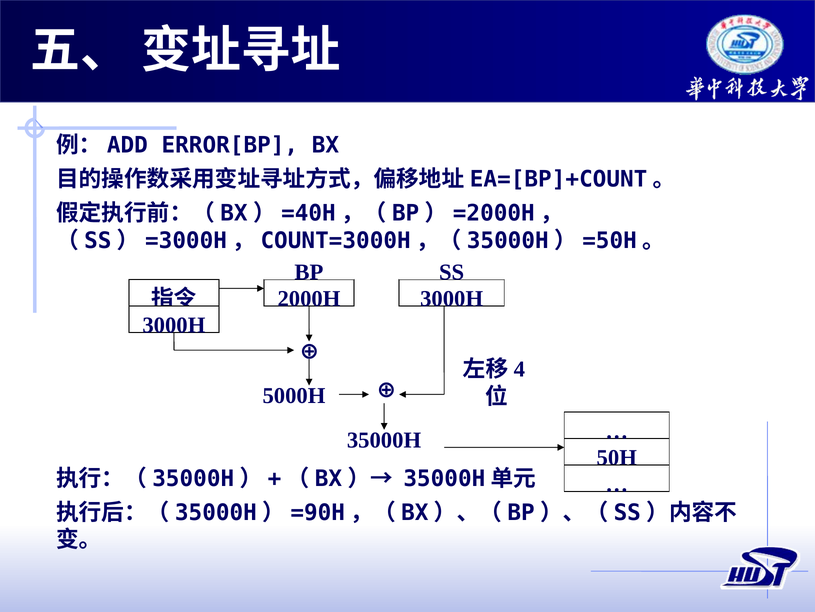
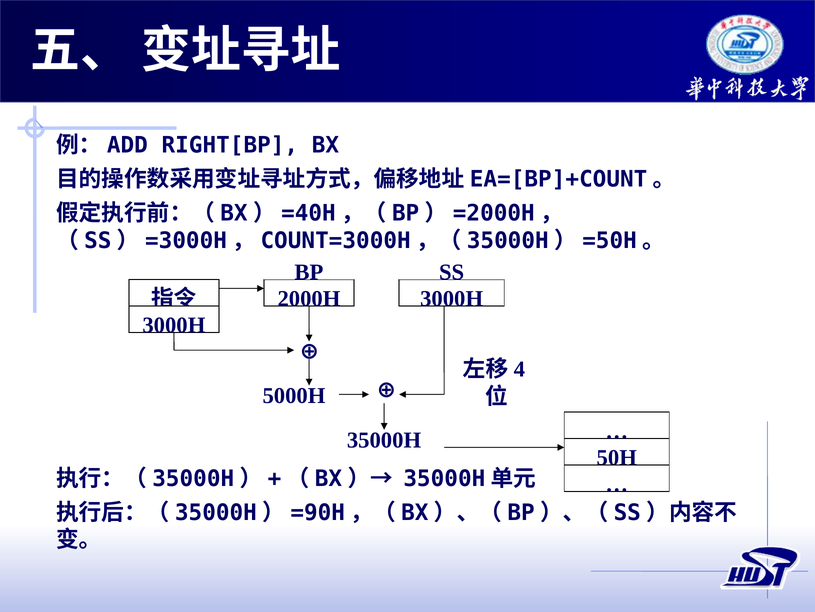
ERROR[BP: ERROR[BP -> RIGHT[BP (230, 145)
